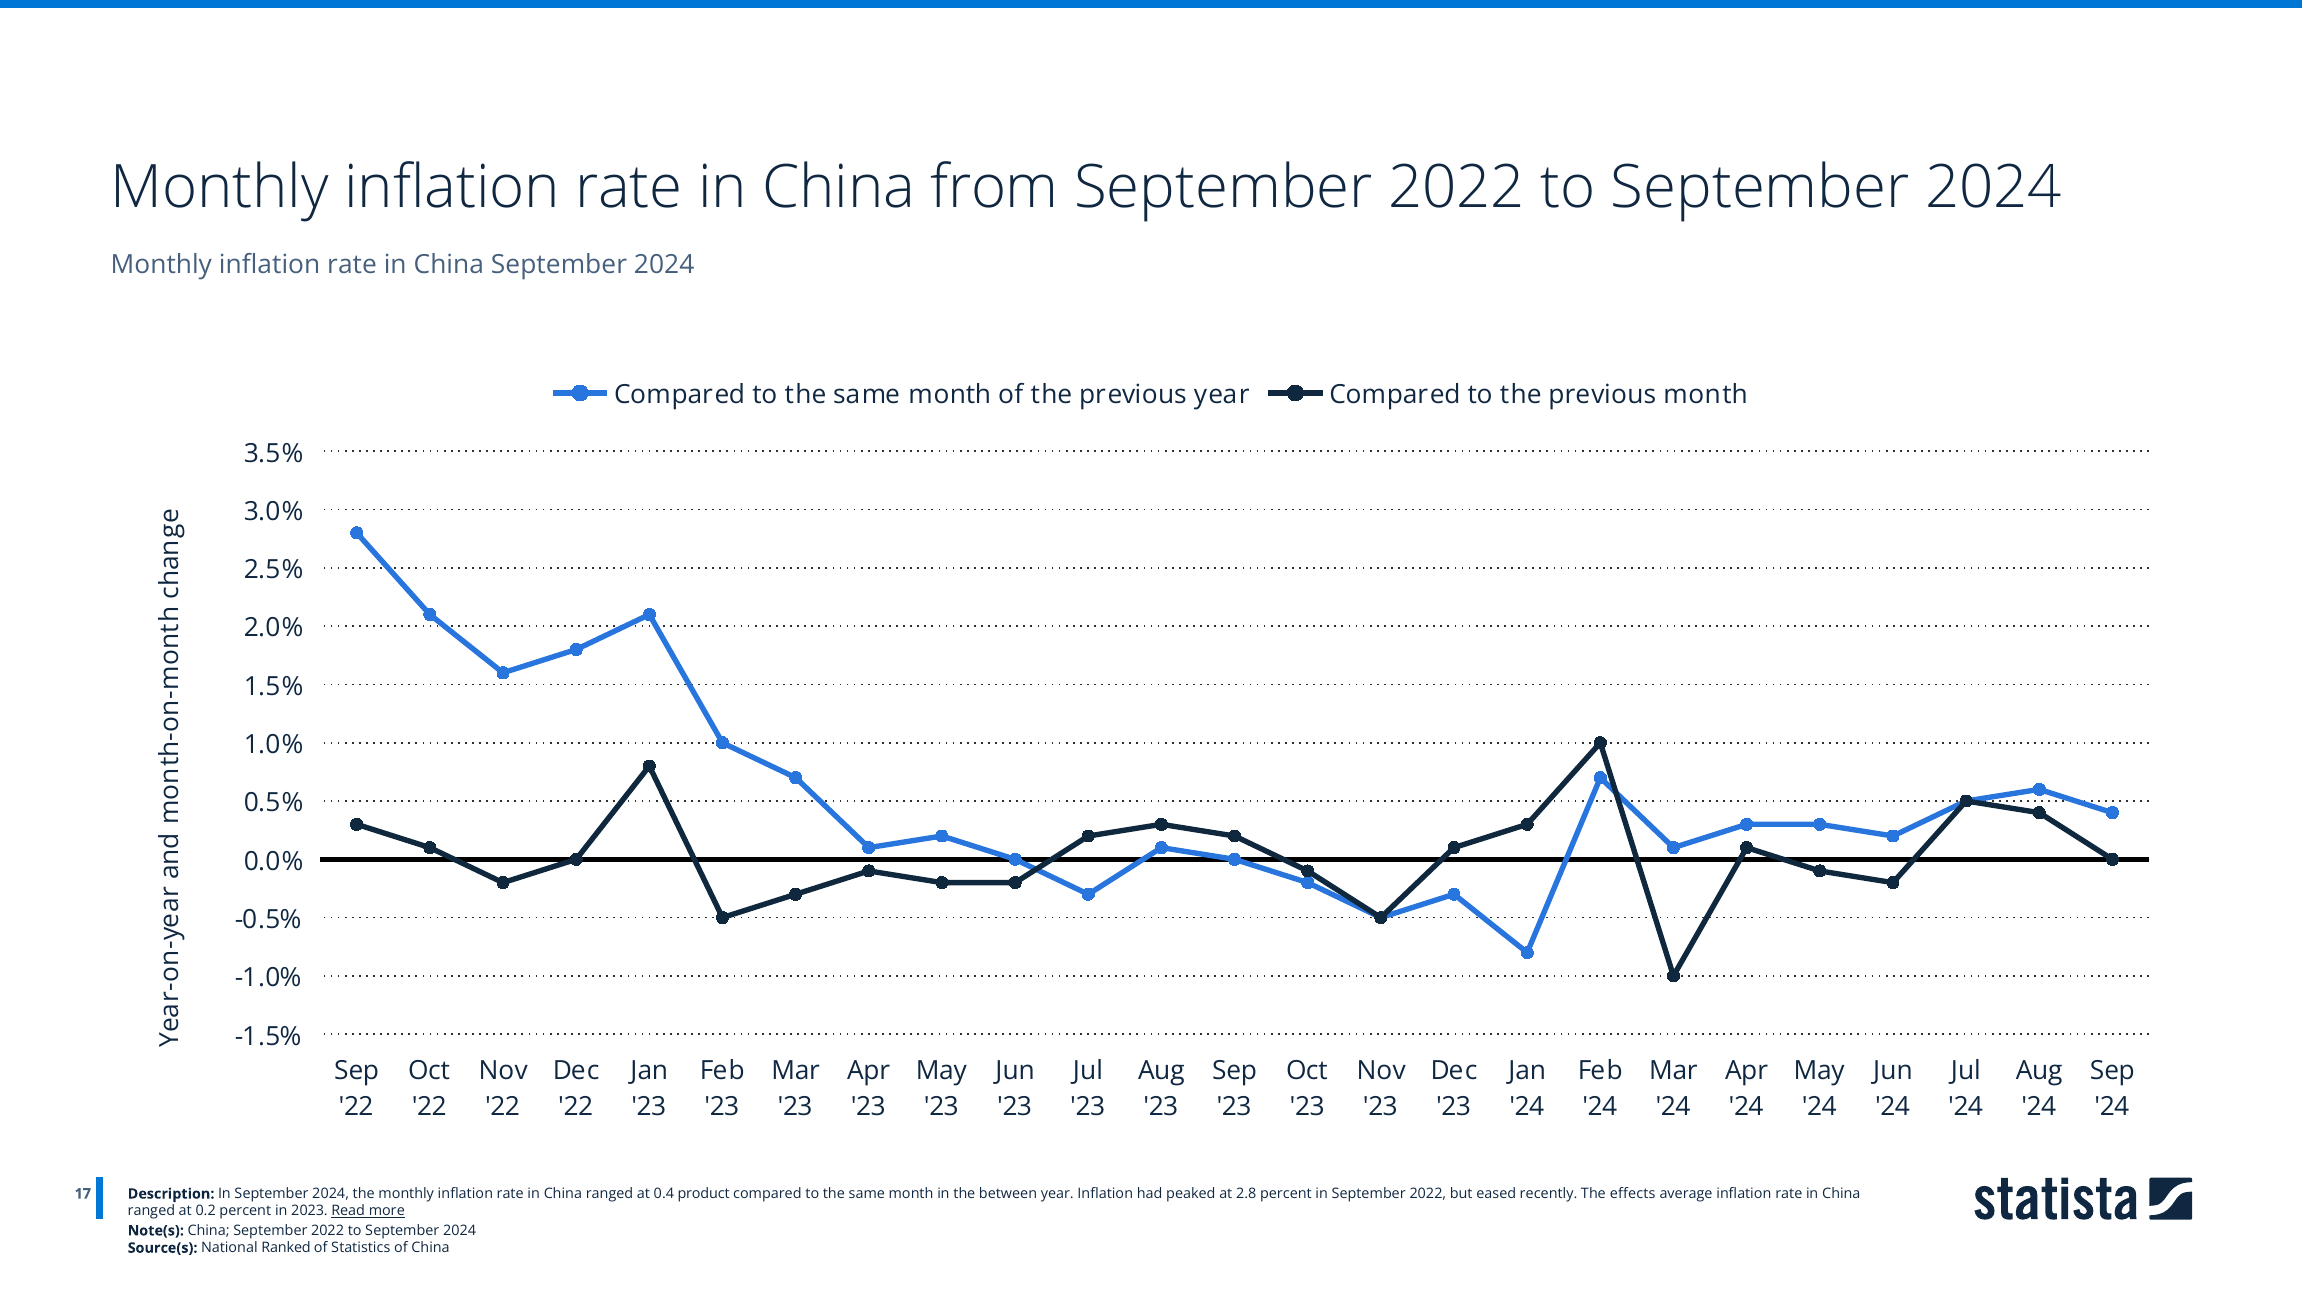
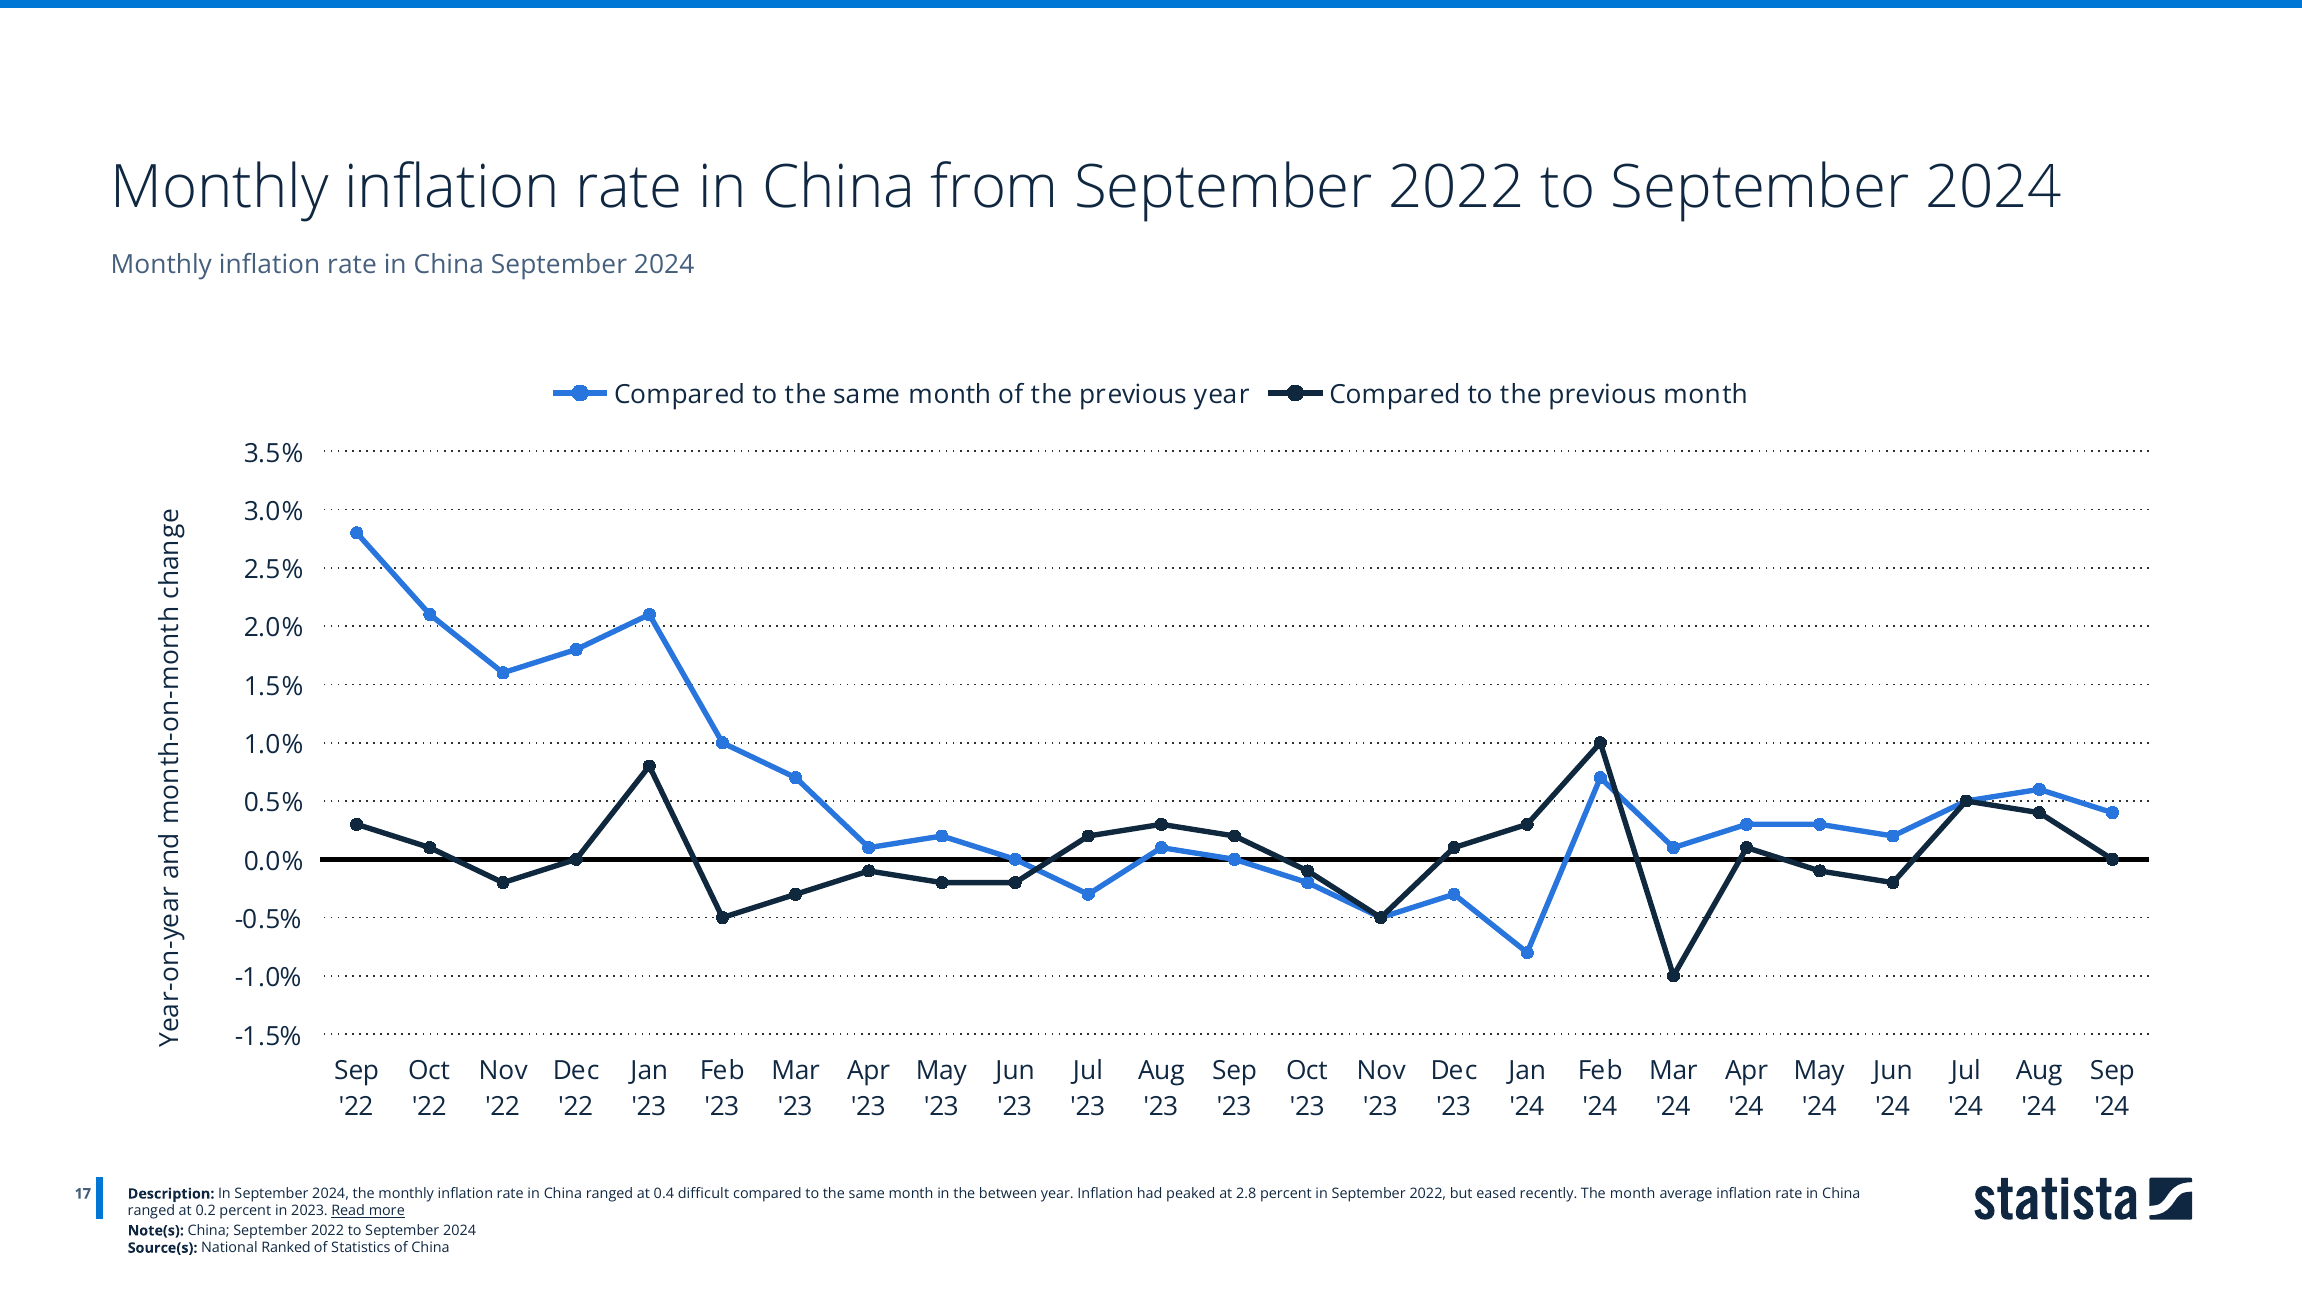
product: product -> difficult (703, 1194)
The effects: effects -> month (1633, 1194)
